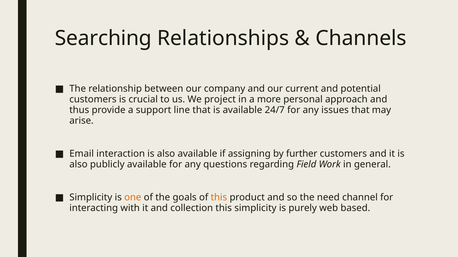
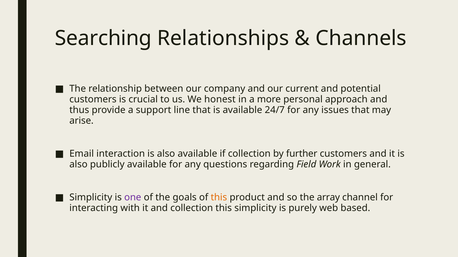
project: project -> honest (220, 100)
if assigning: assigning -> collection (249, 154)
one colour: orange -> purple (133, 198)
need: need -> array (328, 198)
